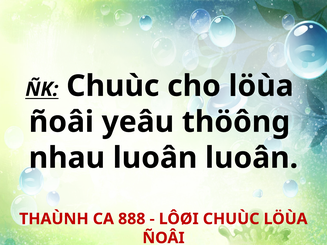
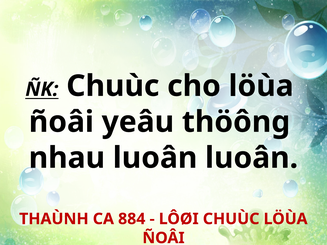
888: 888 -> 884 (132, 219)
